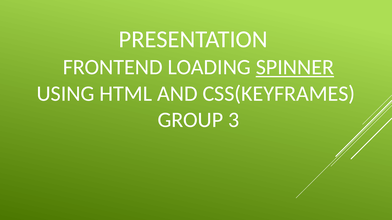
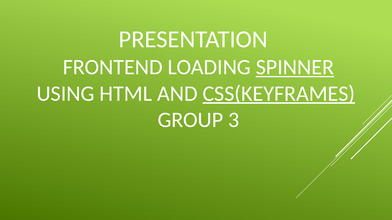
CSS(KEYFRAMES underline: none -> present (279, 94)
